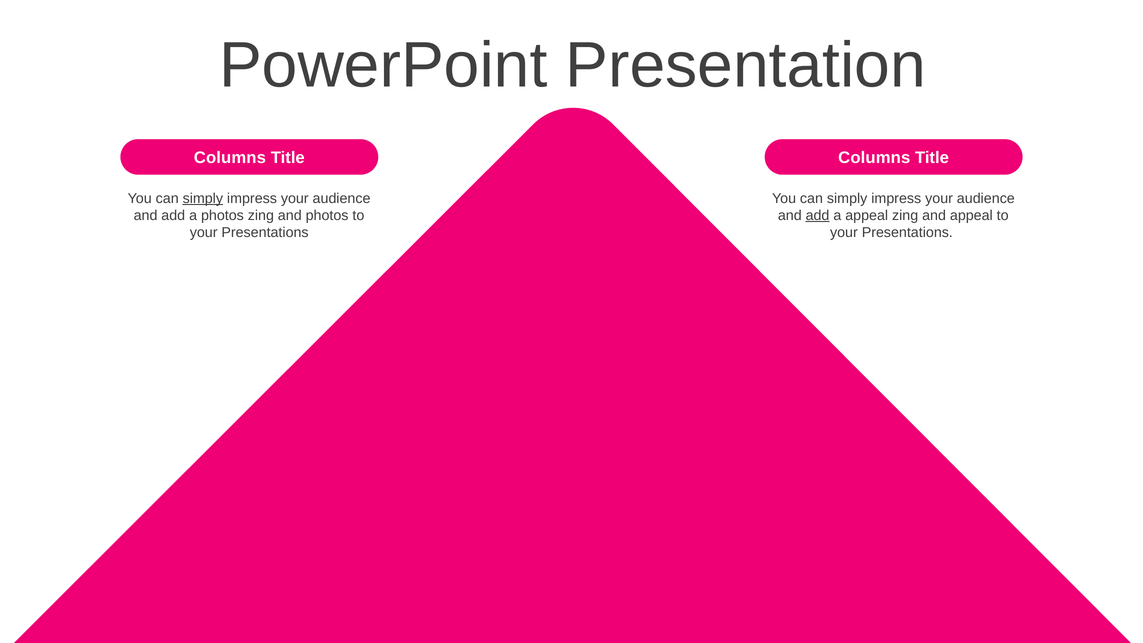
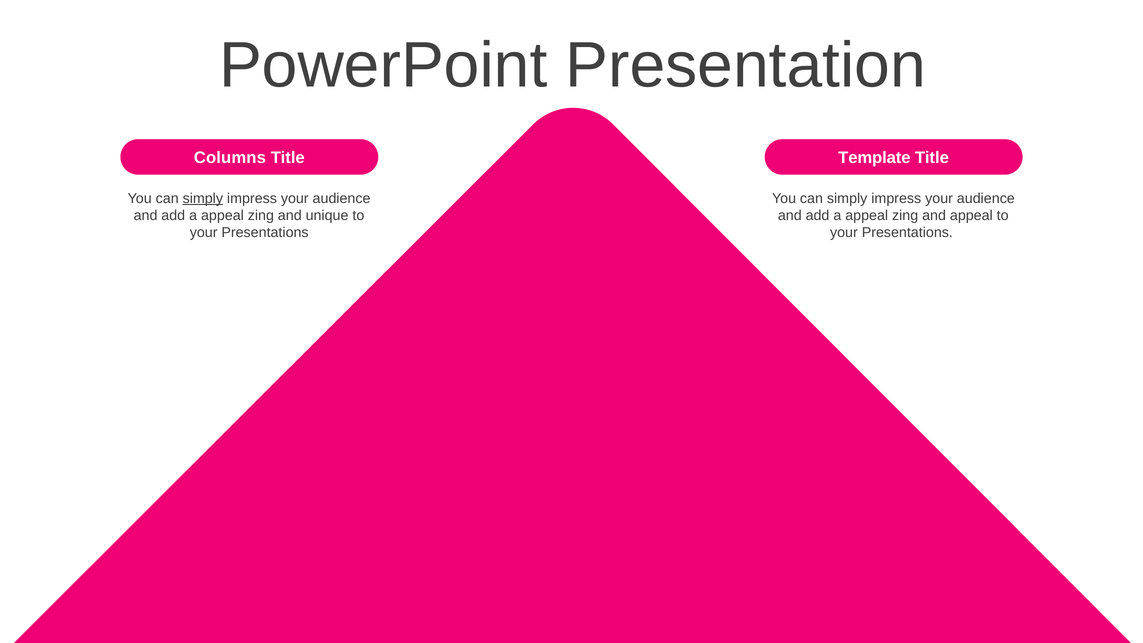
Columns: Columns -> Template (874, 158)
photos: photos -> appeal (222, 215)
and photos: photos -> unique (327, 215)
add underline: present -> none (818, 215)
